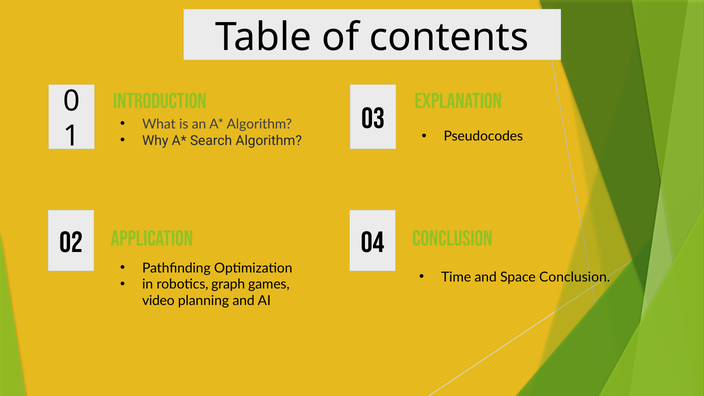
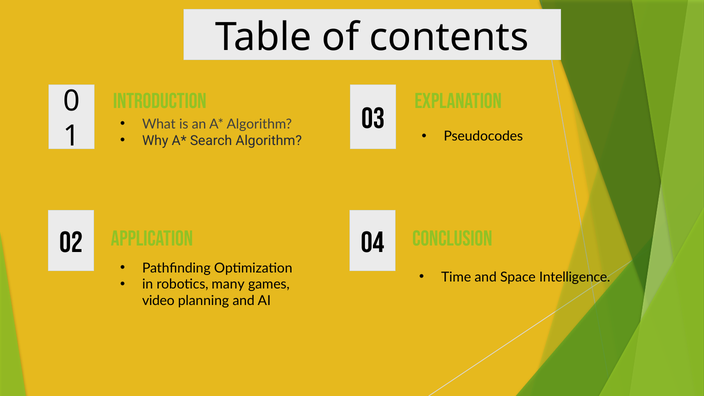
Space Conclusion: Conclusion -> Intelligence (575, 277)
graph: graph -> many (228, 284)
